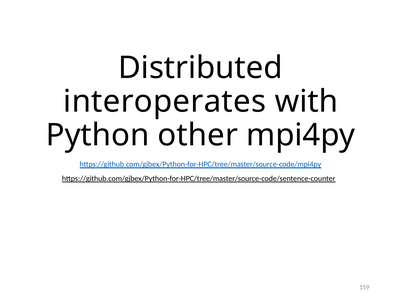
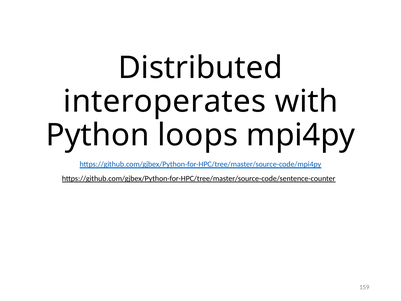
other: other -> loops (198, 135)
